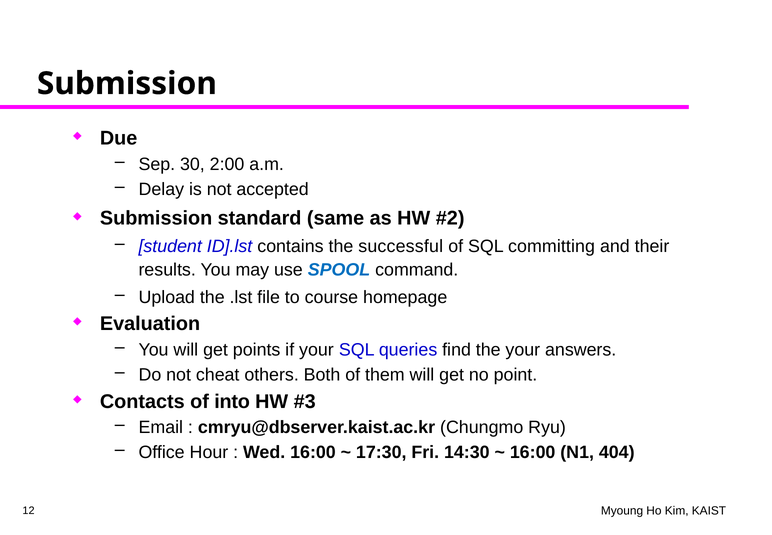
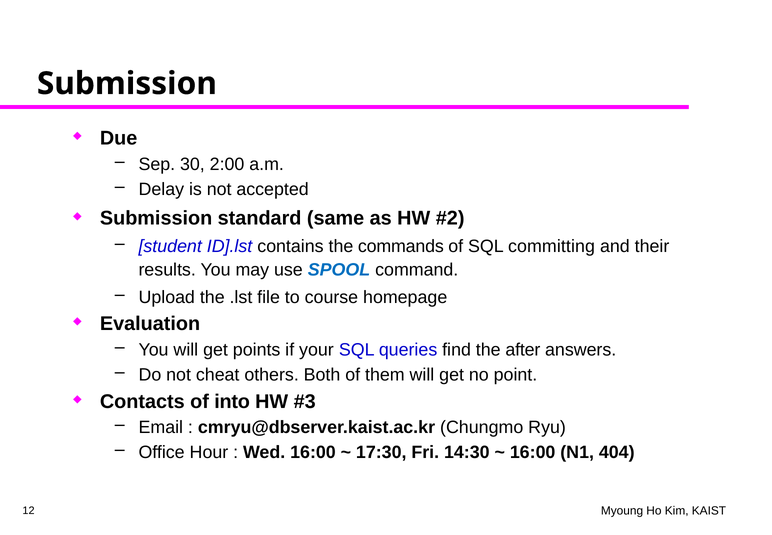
successful: successful -> commands (401, 246)
the your: your -> after (523, 350)
